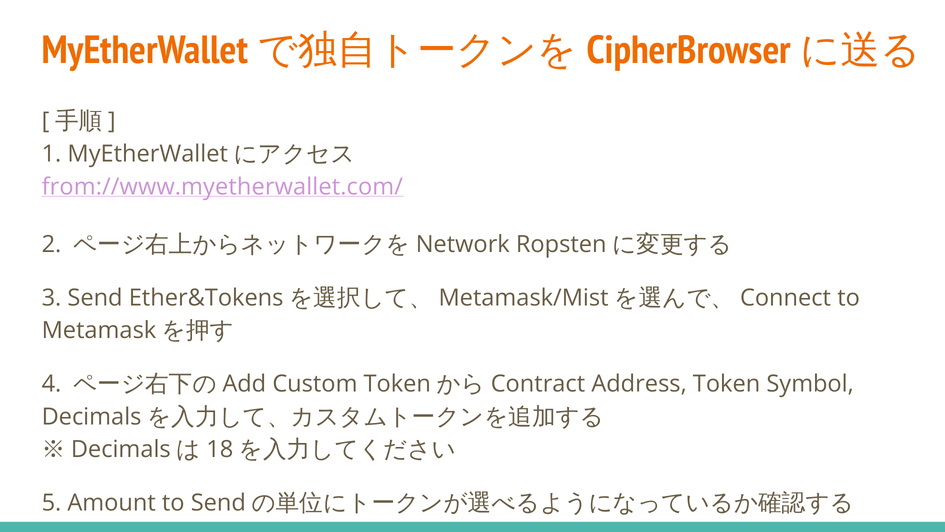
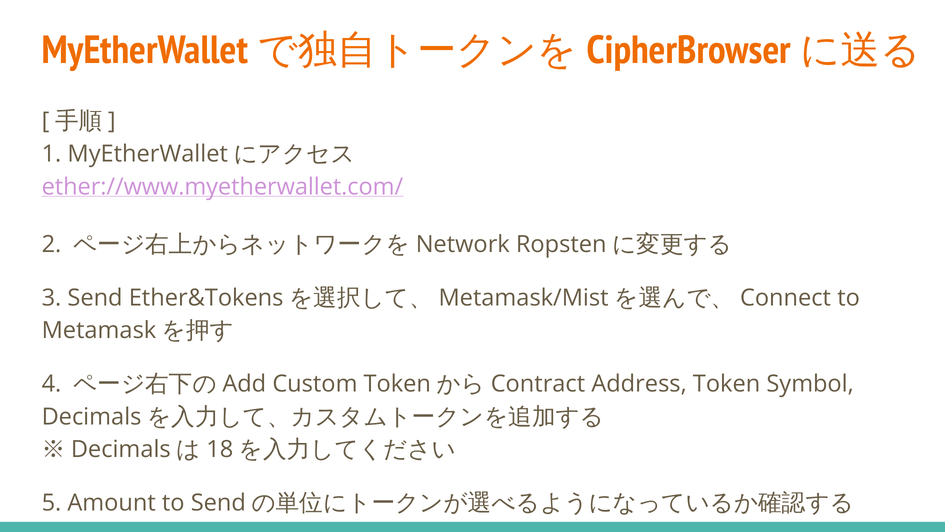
from://www.myetherwallet.com/: from://www.myetherwallet.com/ -> ether://www.myetherwallet.com/ (222, 187)
